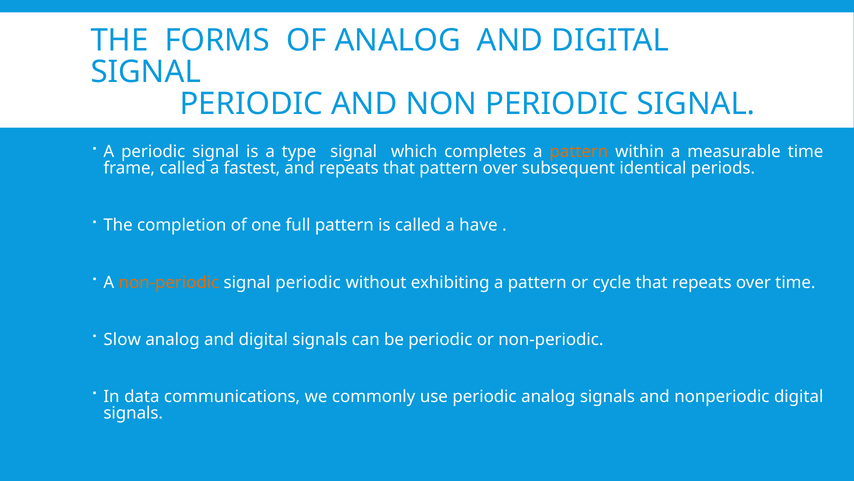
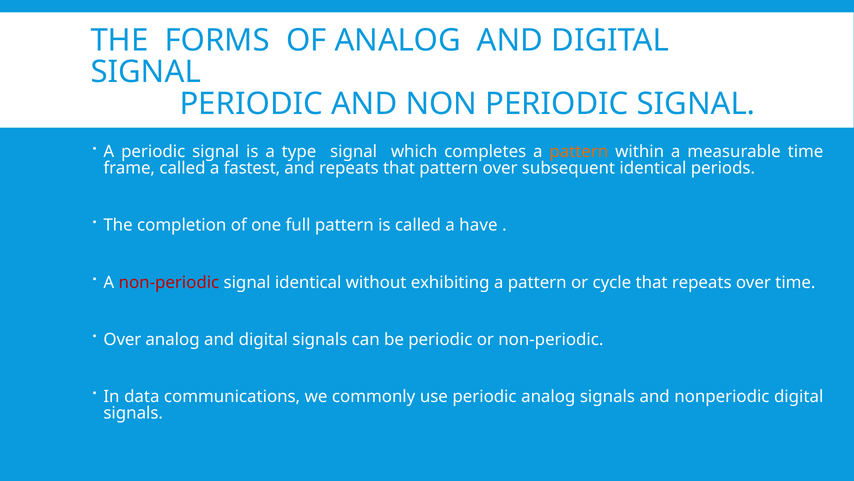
non-periodic colour: orange -> red (169, 282)
periodic: periodic -> identical (308, 282)
Slow: Slow -> Over (122, 339)
